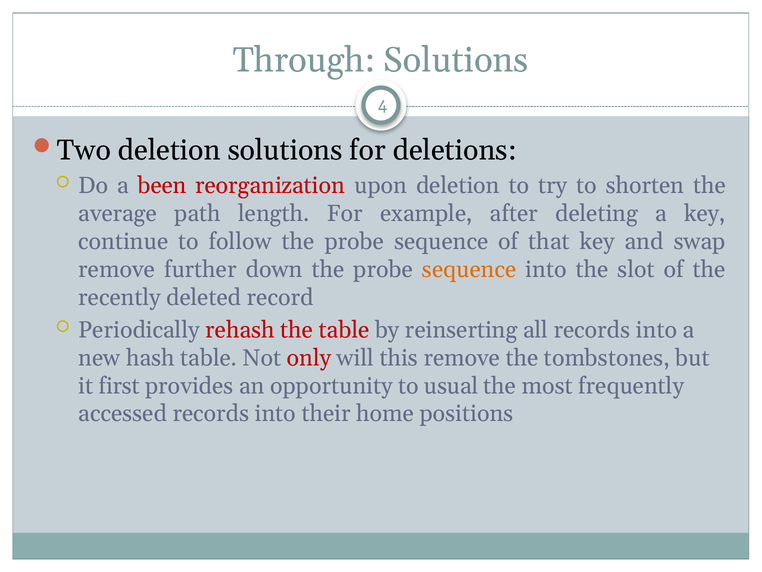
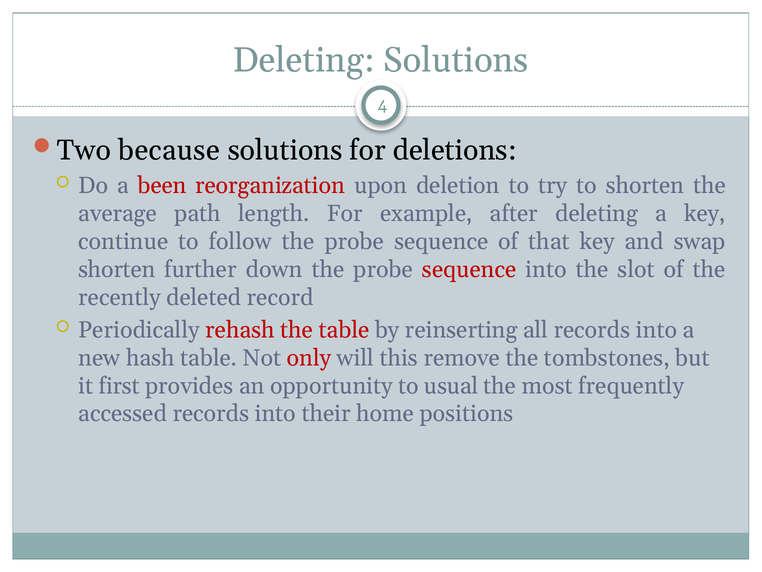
Through: Through -> Deleting (304, 60)
Two deletion: deletion -> because (169, 150)
remove: remove -> shorten (117, 269)
sequence colour: orange -> red (469, 269)
